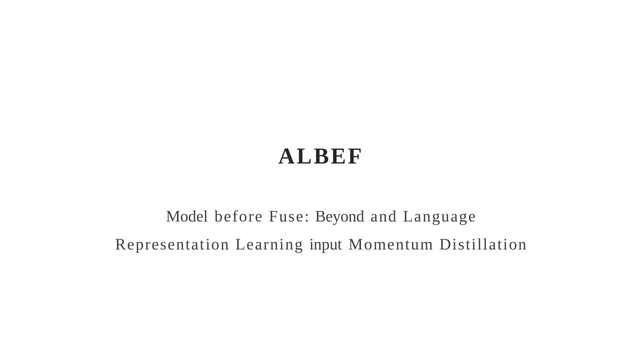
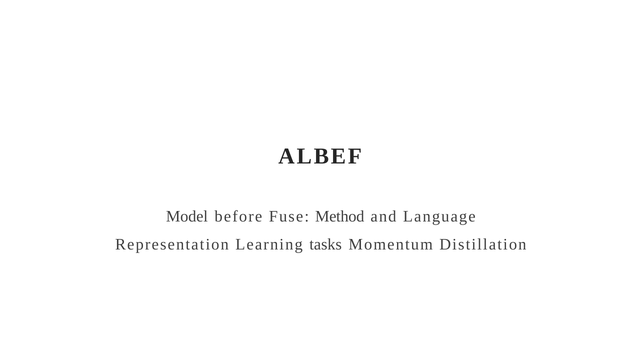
Beyond: Beyond -> Method (340, 216)
input: input -> tasks (326, 244)
